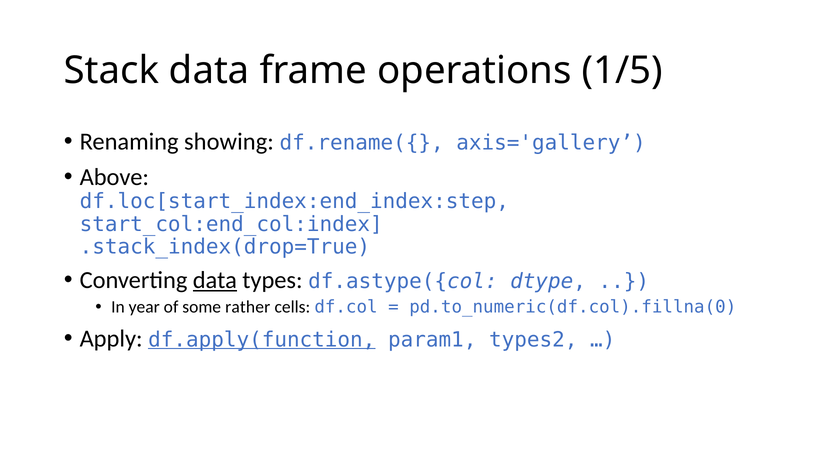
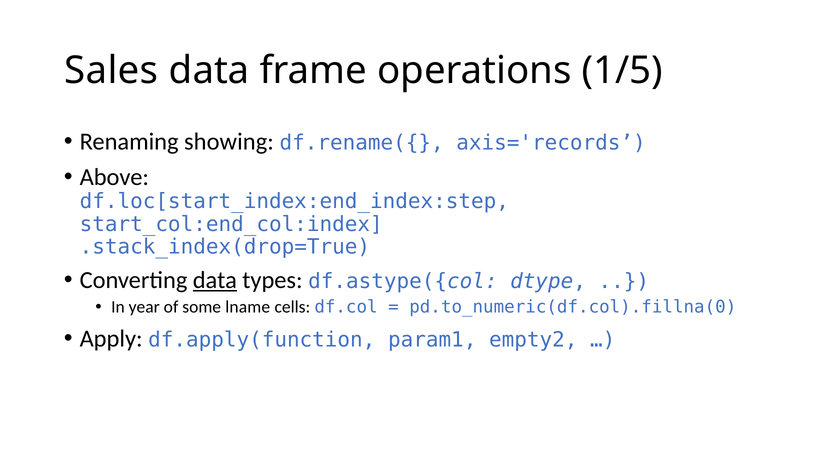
Stack: Stack -> Sales (111, 70)
axis='gallery: axis='gallery -> axis='records (551, 143)
rather: rather -> lname (248, 307)
df.apply(function underline: present -> none (262, 340)
types2: types2 -> empty2 (533, 340)
